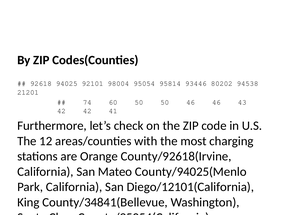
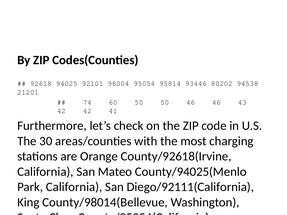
12: 12 -> 30 (46, 141)
Diego/12101(California: Diego/12101(California -> Diego/92111(California (190, 187)
County/34841(Bellevue: County/34841(Bellevue -> County/98014(Bellevue (105, 202)
